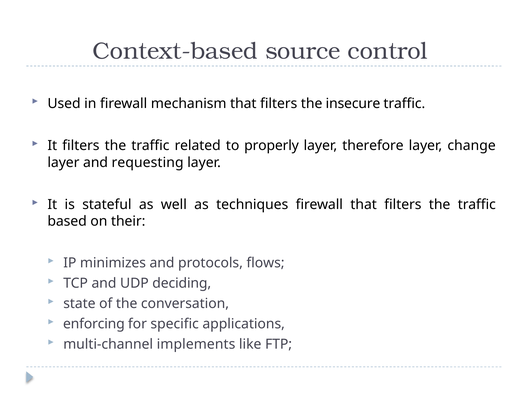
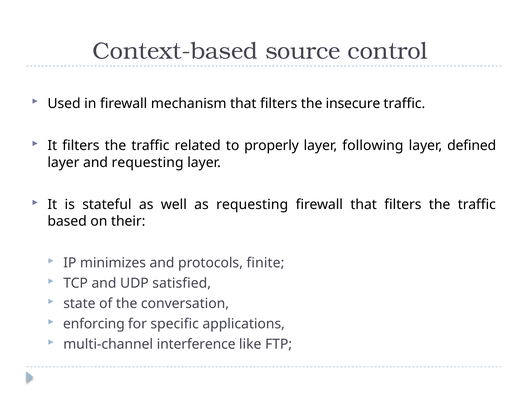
therefore: therefore -> following (373, 146)
change: change -> defined (472, 146)
as techniques: techniques -> requesting (252, 205)
flows: flows -> finite (265, 263)
deciding: deciding -> satisfied (182, 283)
implements: implements -> interference (196, 344)
